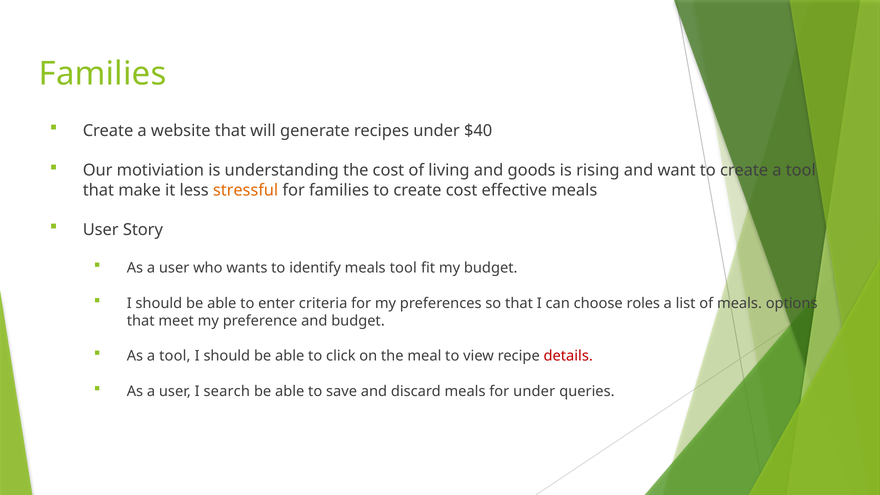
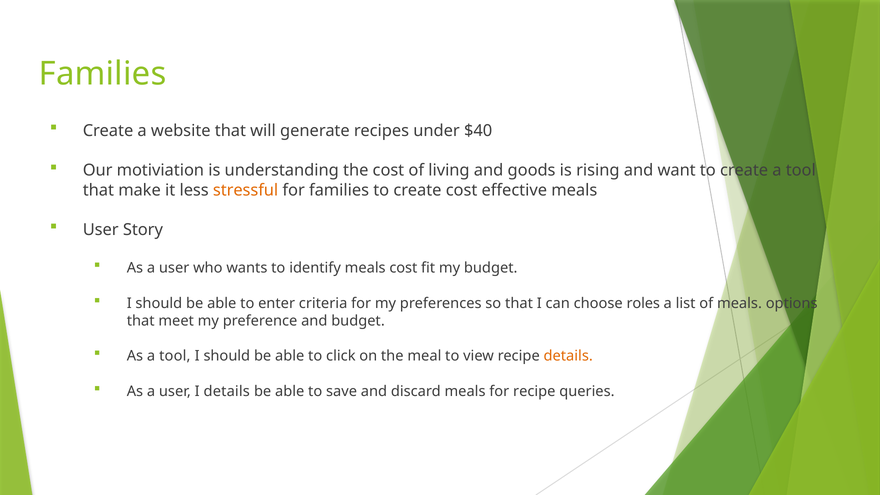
meals tool: tool -> cost (403, 268)
details colour: red -> orange (568, 356)
I search: search -> details (227, 391)
for under: under -> recipe (534, 391)
